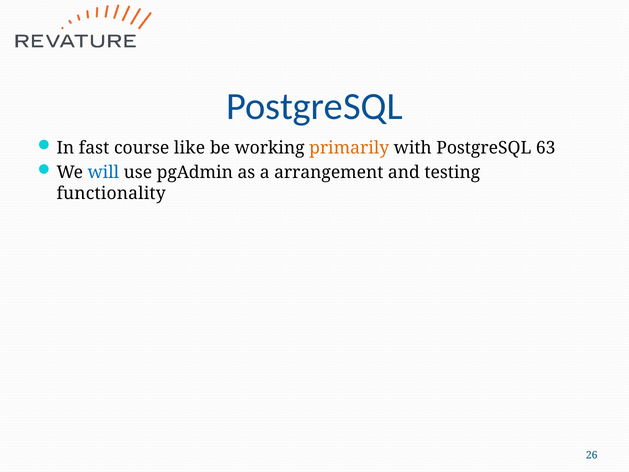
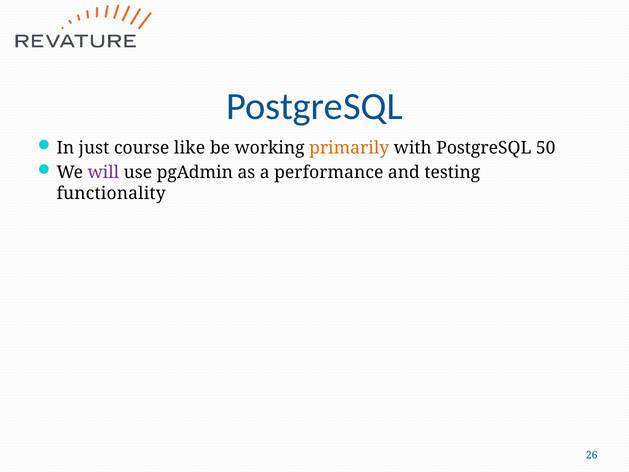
fast: fast -> just (94, 148)
63: 63 -> 50 (546, 148)
will colour: blue -> purple (103, 172)
arrangement: arrangement -> performance (329, 172)
